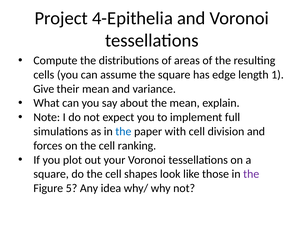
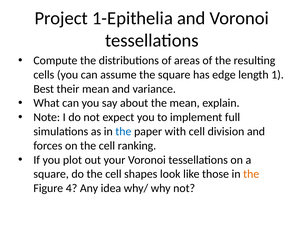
4-Epithelia: 4-Epithelia -> 1-Epithelia (132, 18)
Give: Give -> Best (44, 89)
the colour: purple -> orange (251, 174)
5: 5 -> 4 (71, 188)
